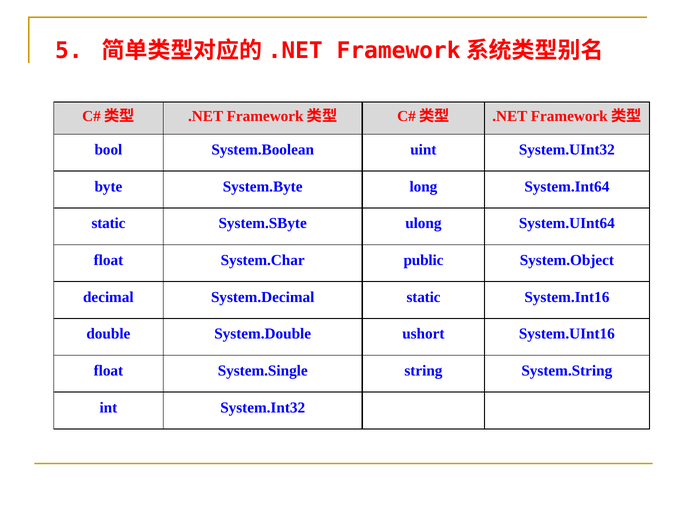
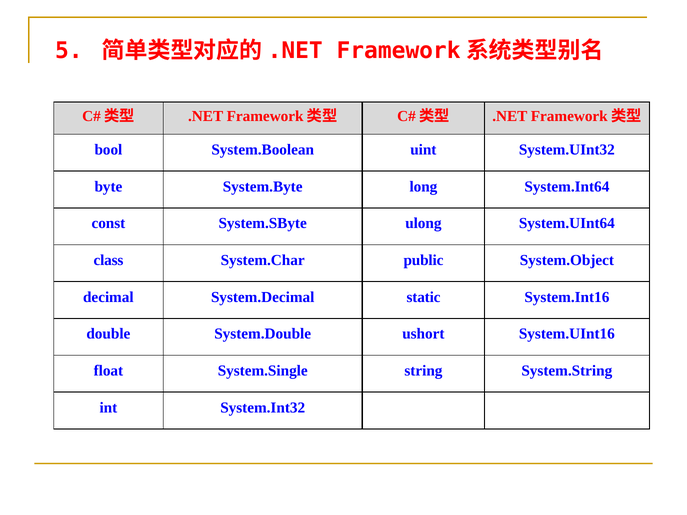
static: static -> const (108, 223)
float: float -> class (108, 260)
